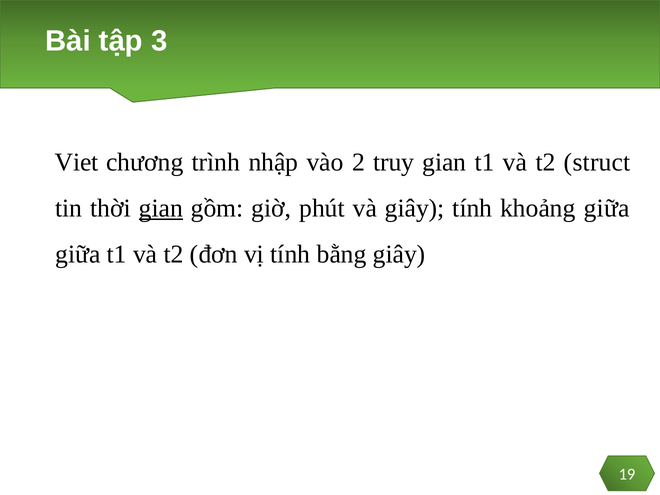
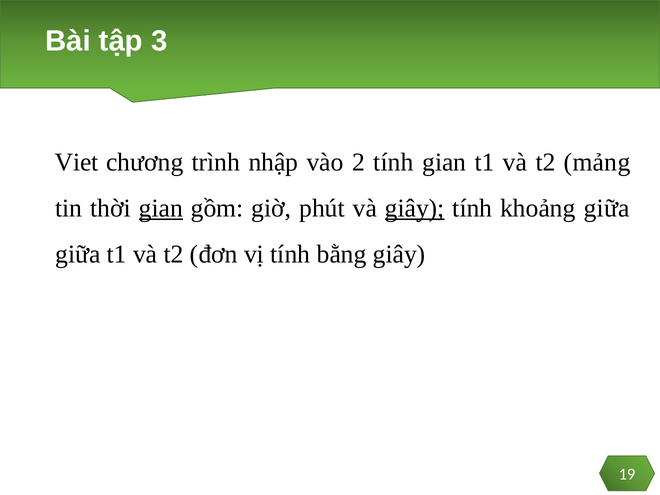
2 truy: truy -> tính (393, 162)
struct: struct -> mảng (597, 162)
giây underline: none -> present (415, 208)
